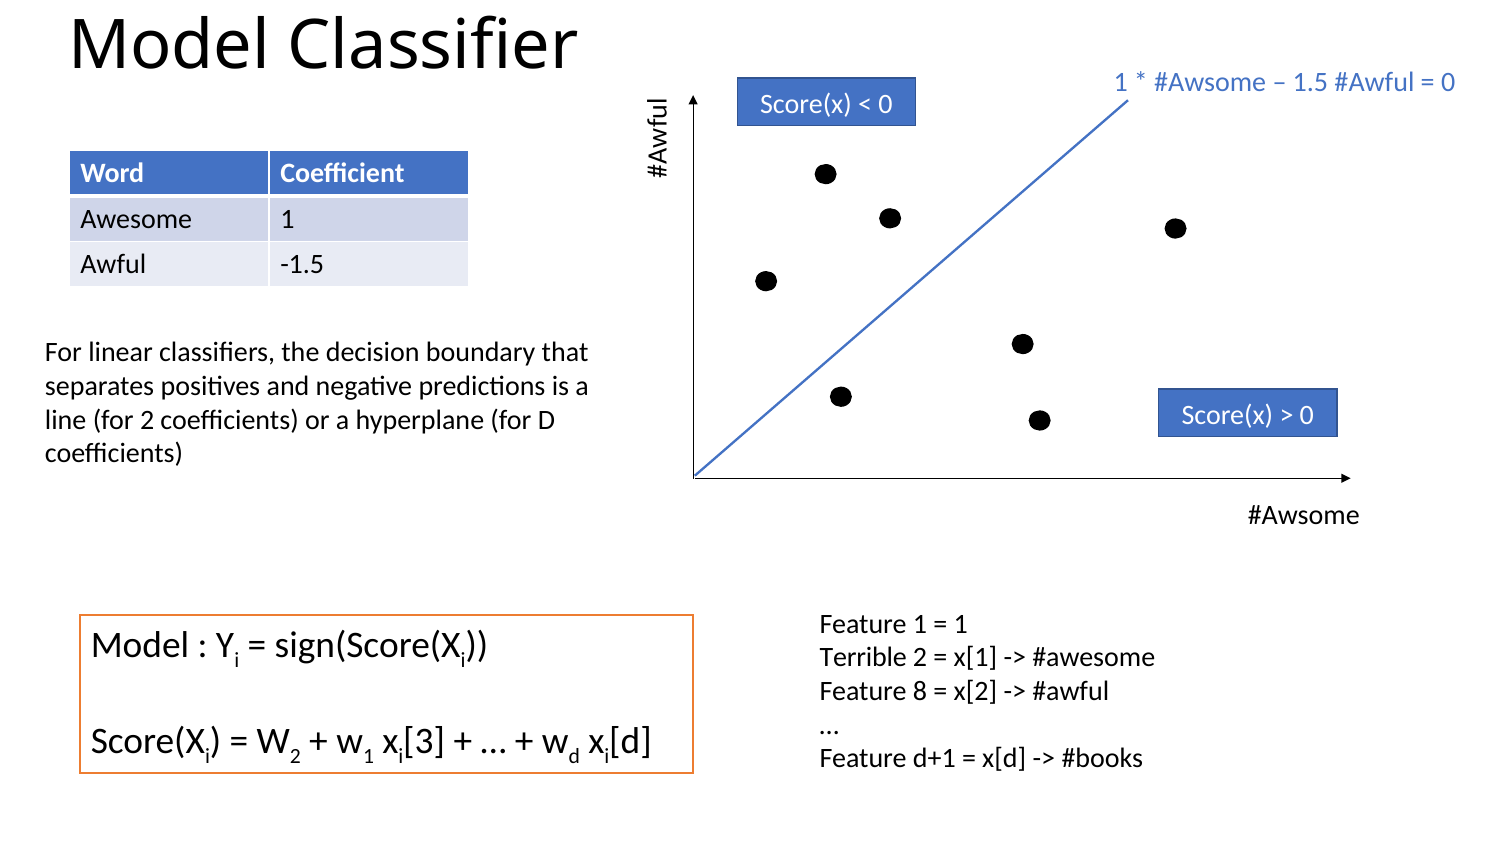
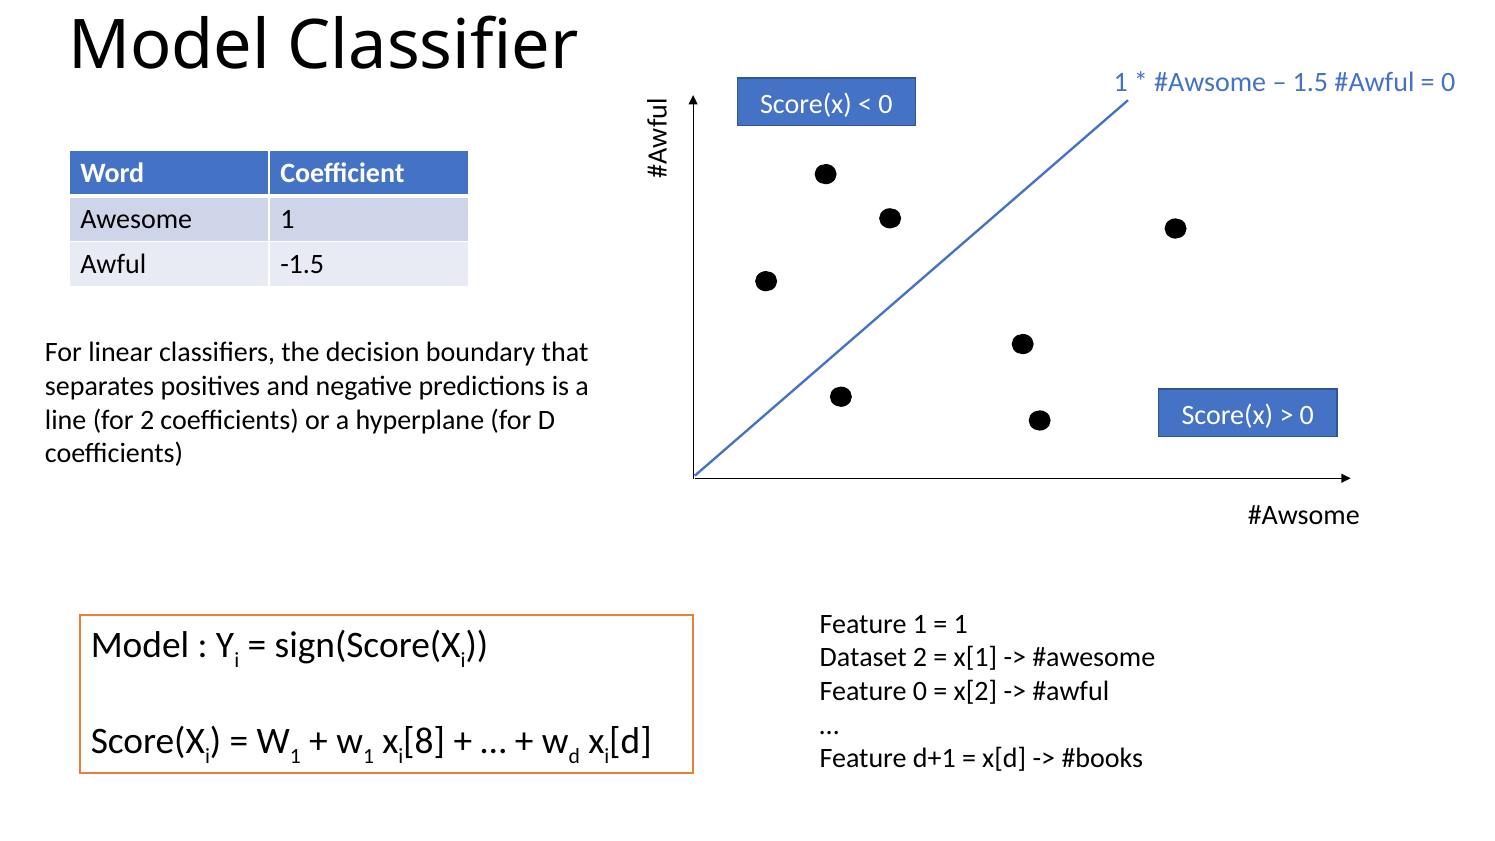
Terrible: Terrible -> Dataset (863, 658)
Feature 8: 8 -> 0 (920, 691)
2: 2 -> 1 (295, 756)
3: 3 -> 8 (424, 741)
